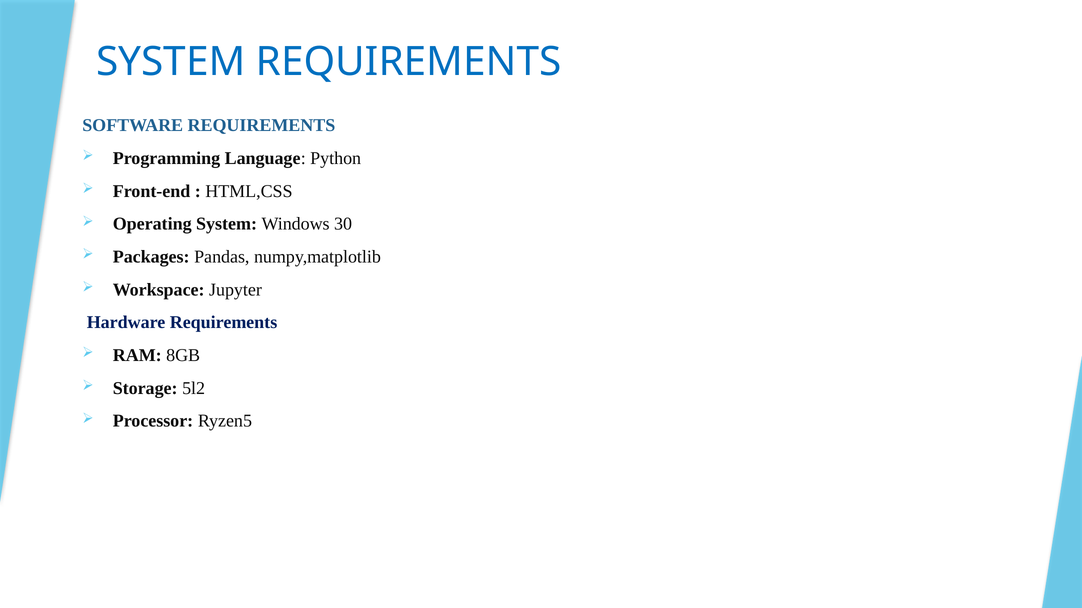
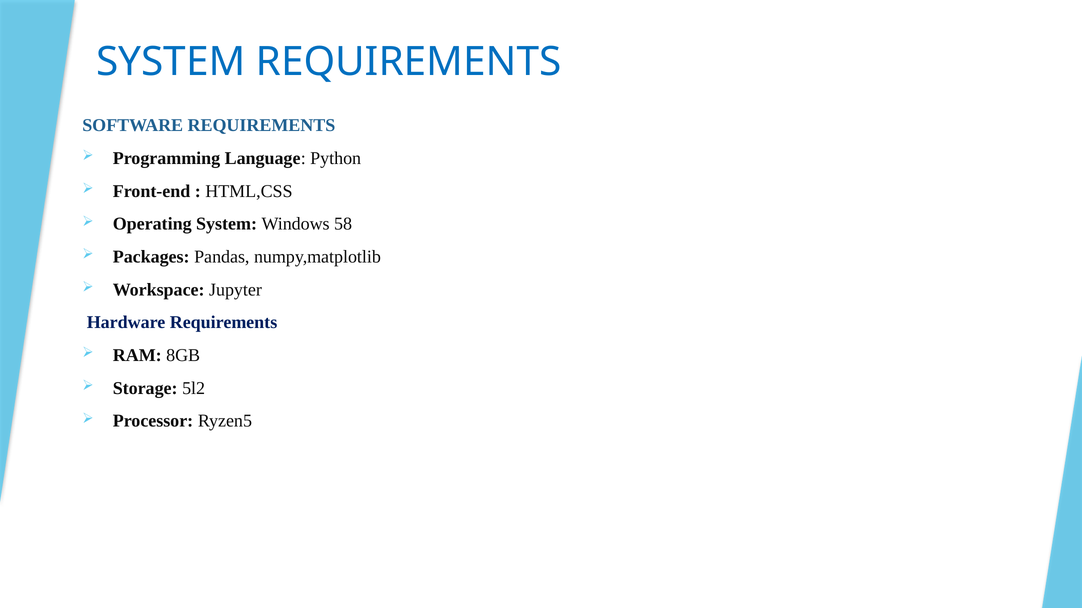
30: 30 -> 58 (343, 224)
